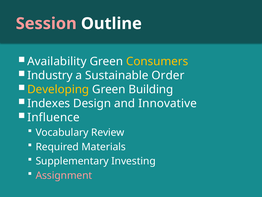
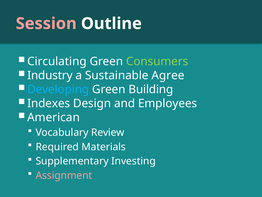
Availability: Availability -> Circulating (57, 61)
Consumers colour: yellow -> light green (157, 61)
Order: Order -> Agree (168, 75)
Developing colour: yellow -> light blue (58, 89)
Innovative: Innovative -> Employees (168, 103)
Influence: Influence -> American (54, 117)
